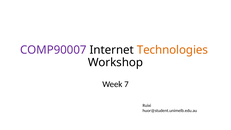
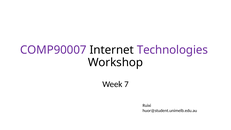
Technologies colour: orange -> purple (172, 50)
